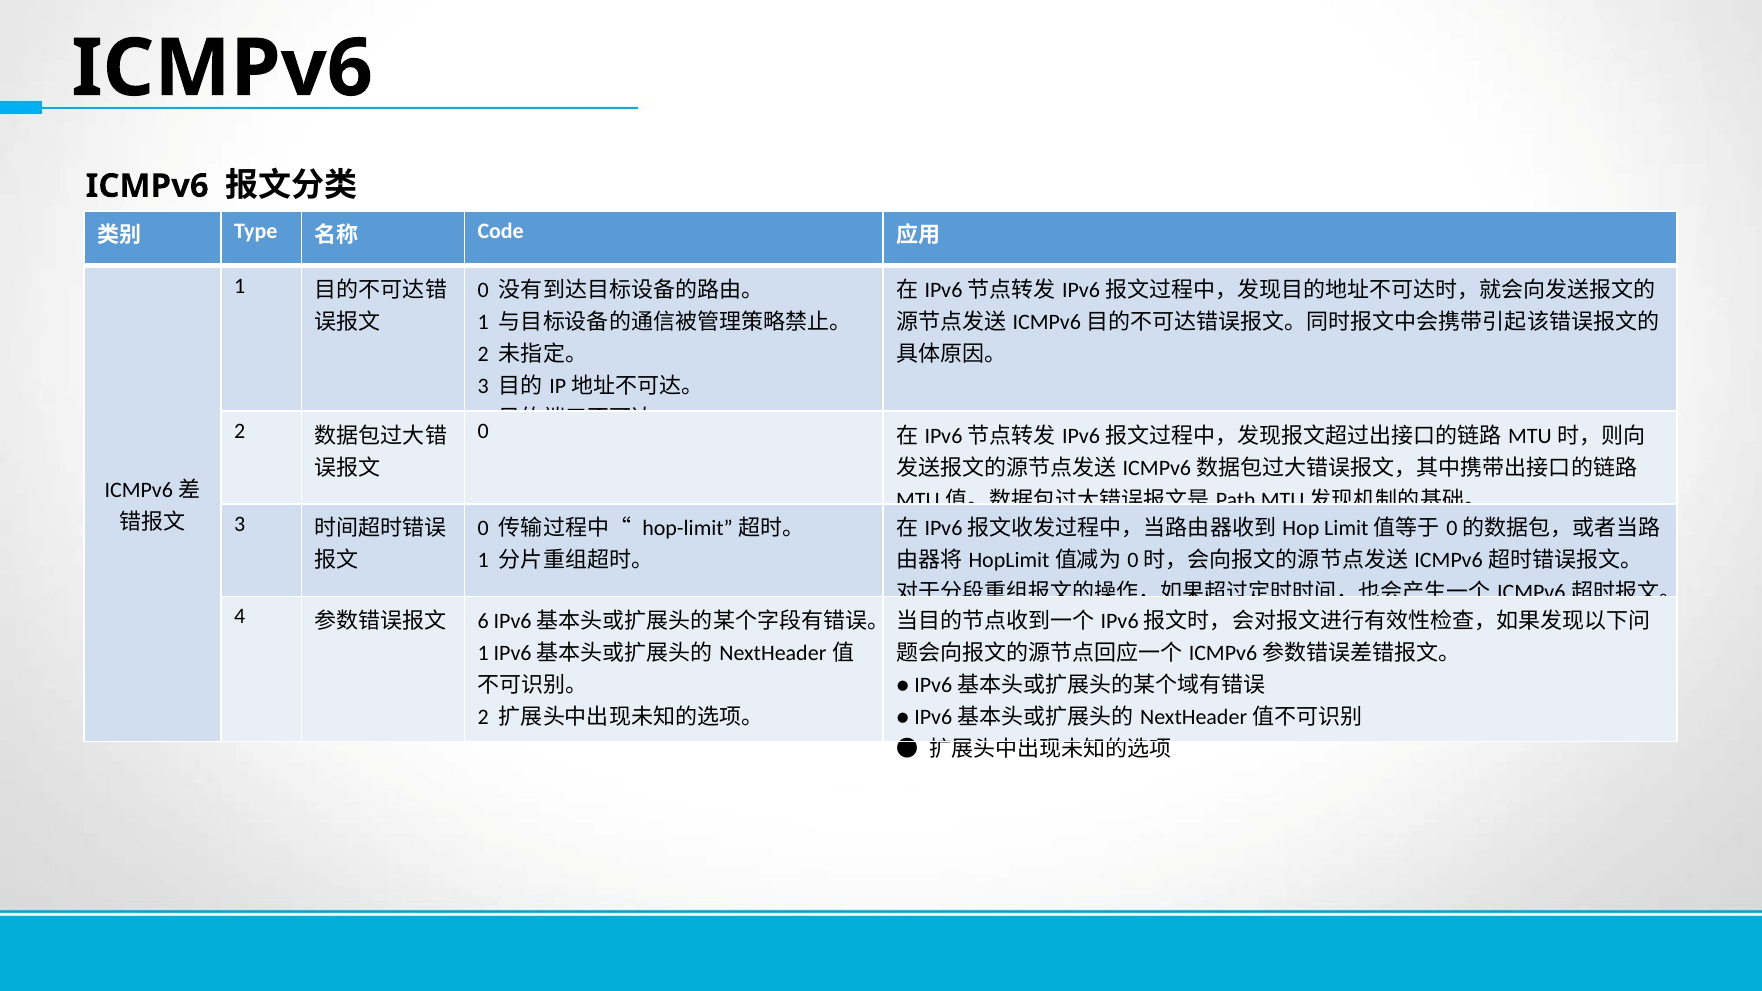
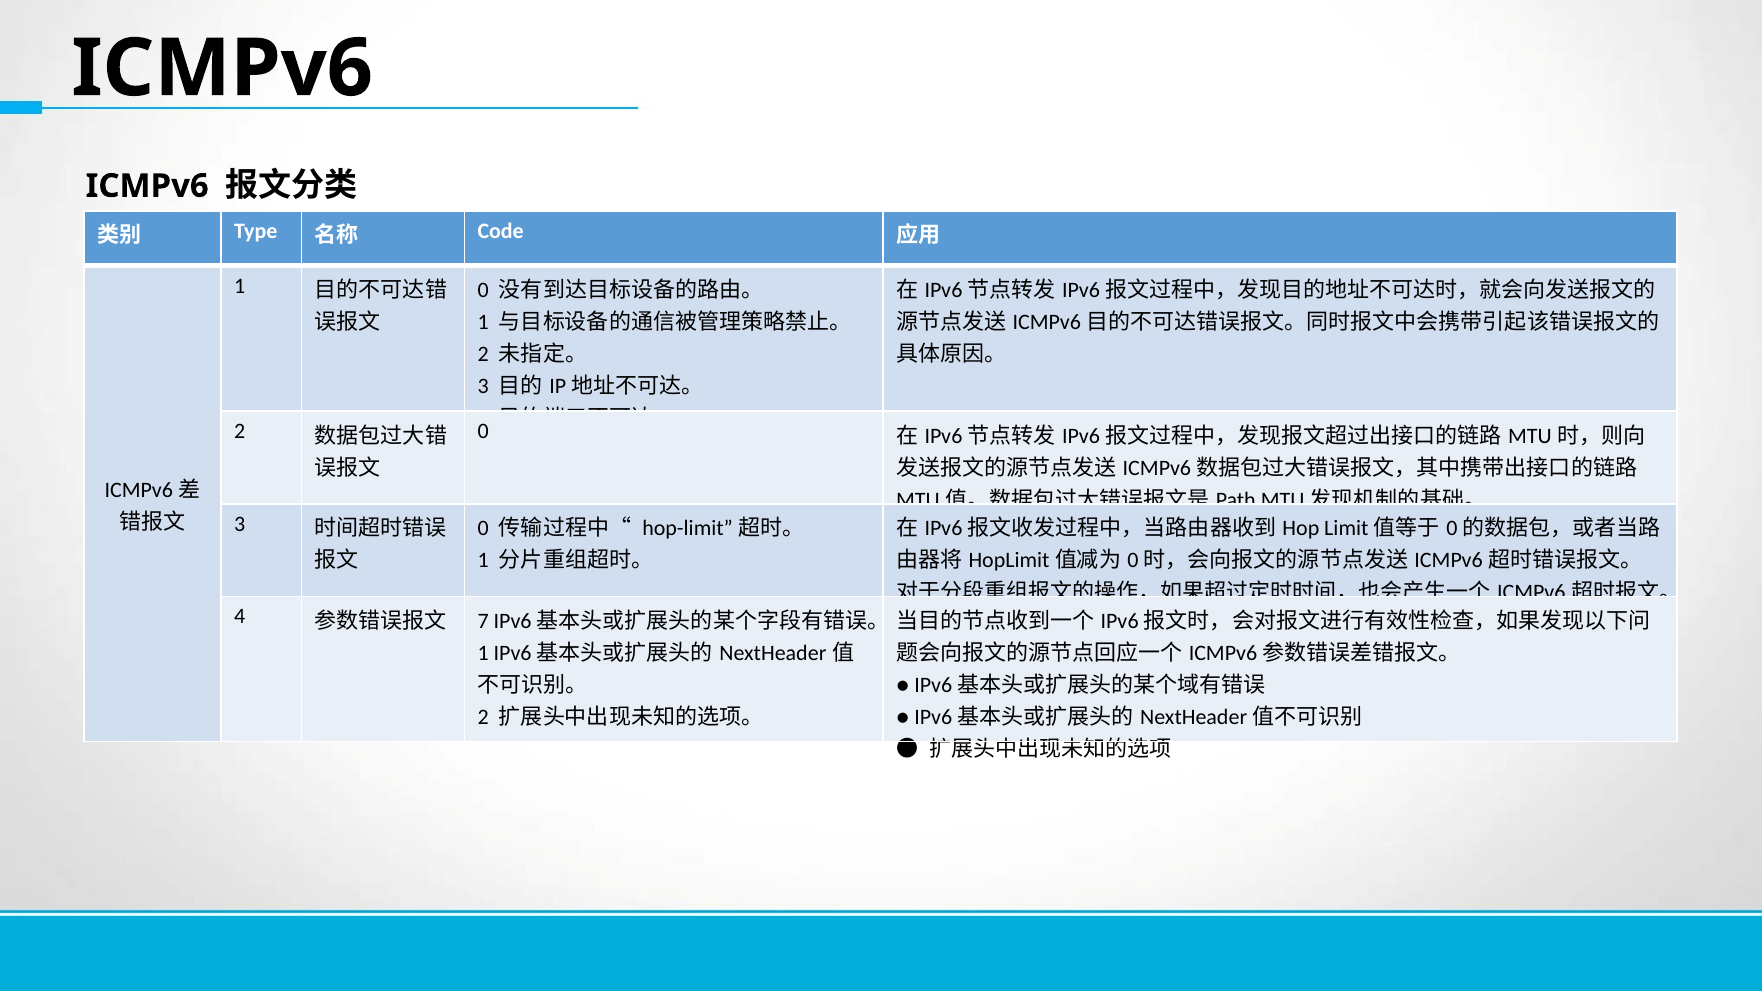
6: 6 -> 7 (483, 621)
